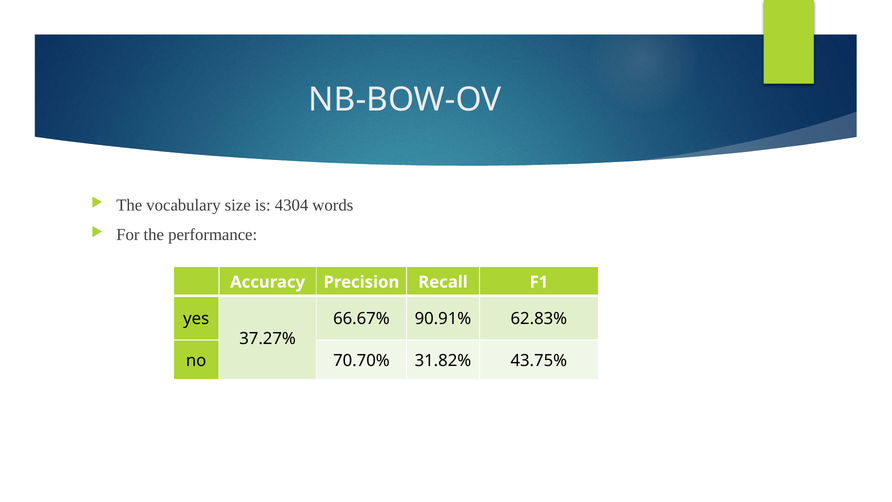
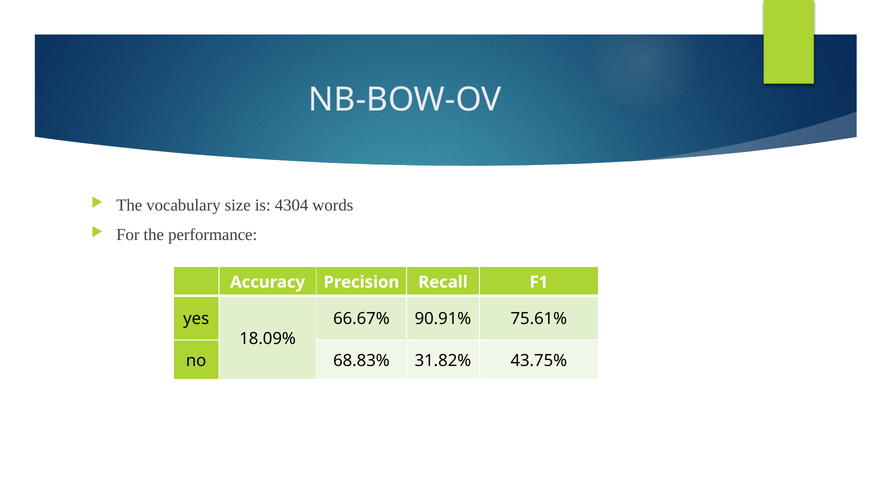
62.83%: 62.83% -> 75.61% (539, 319)
37.27%: 37.27% -> 18.09% (268, 338)
70.70%: 70.70% -> 68.83% (361, 360)
